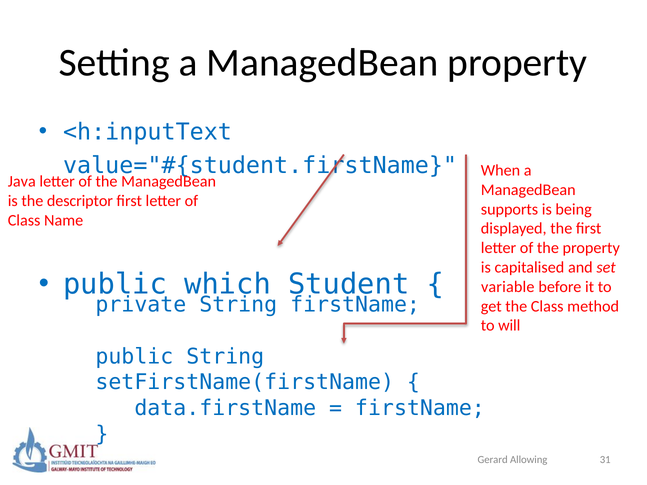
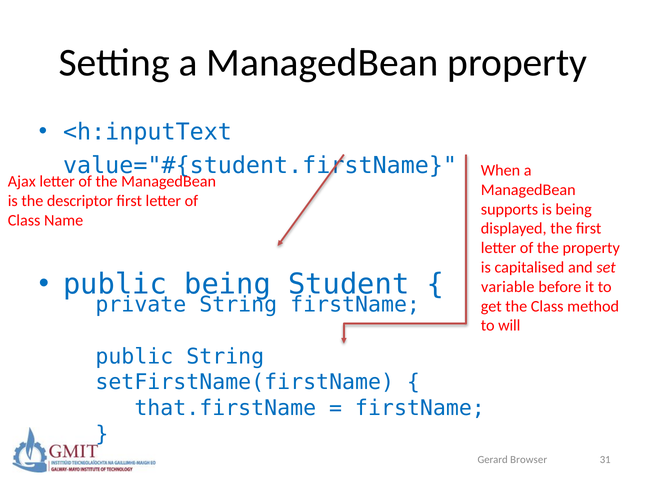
Java: Java -> Ajax (22, 182)
public which: which -> being (228, 285)
data.firstName: data.firstName -> that.firstName (225, 408)
Allowing: Allowing -> Browser (529, 460)
